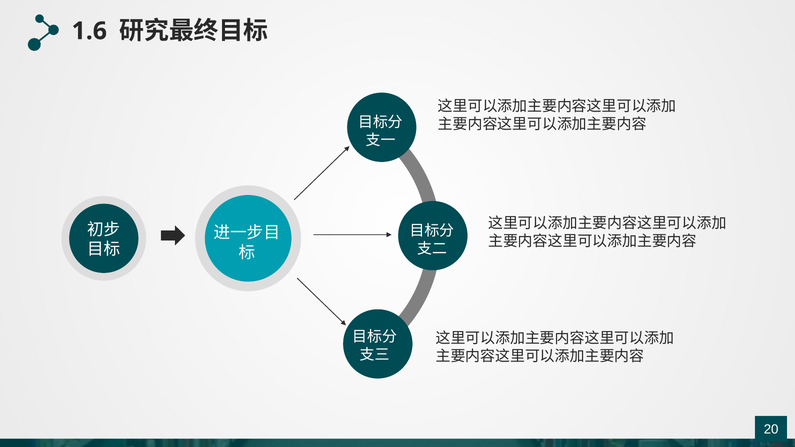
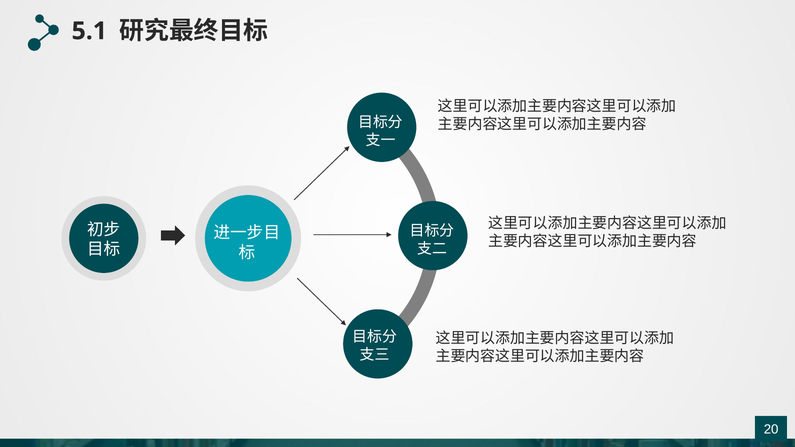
1.6: 1.6 -> 5.1 (89, 31)
